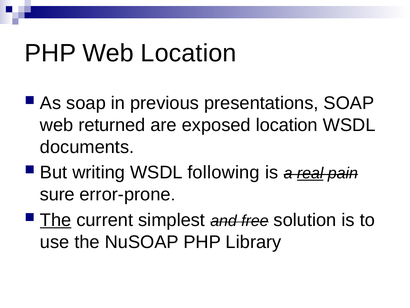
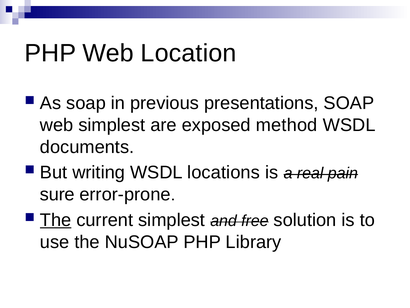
web returned: returned -> simplest (112, 125)
exposed location: location -> method (287, 125)
following: following -> locations (224, 172)
real underline: present -> none (310, 173)
